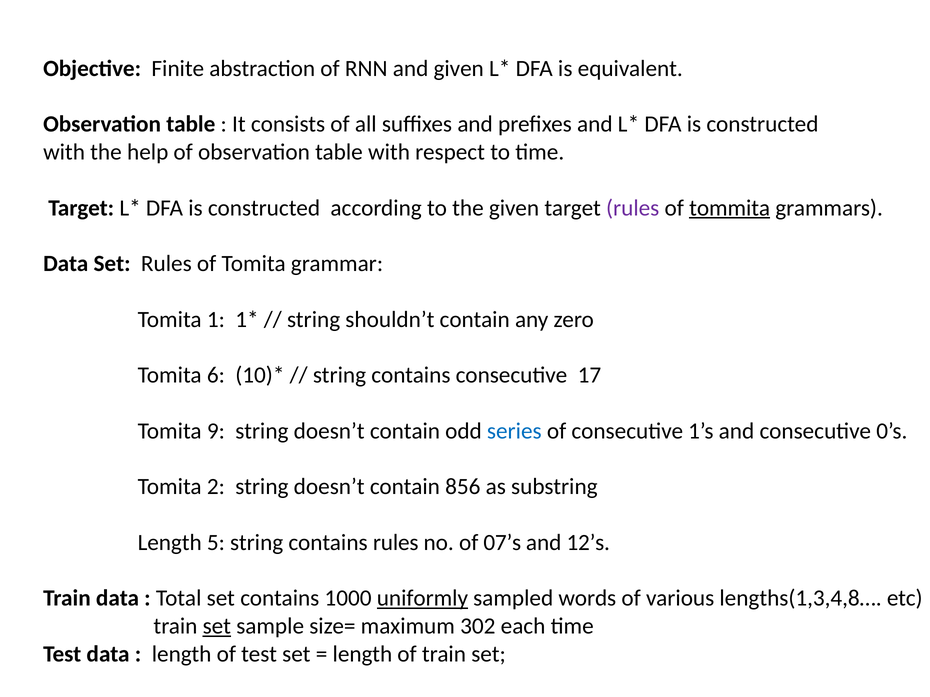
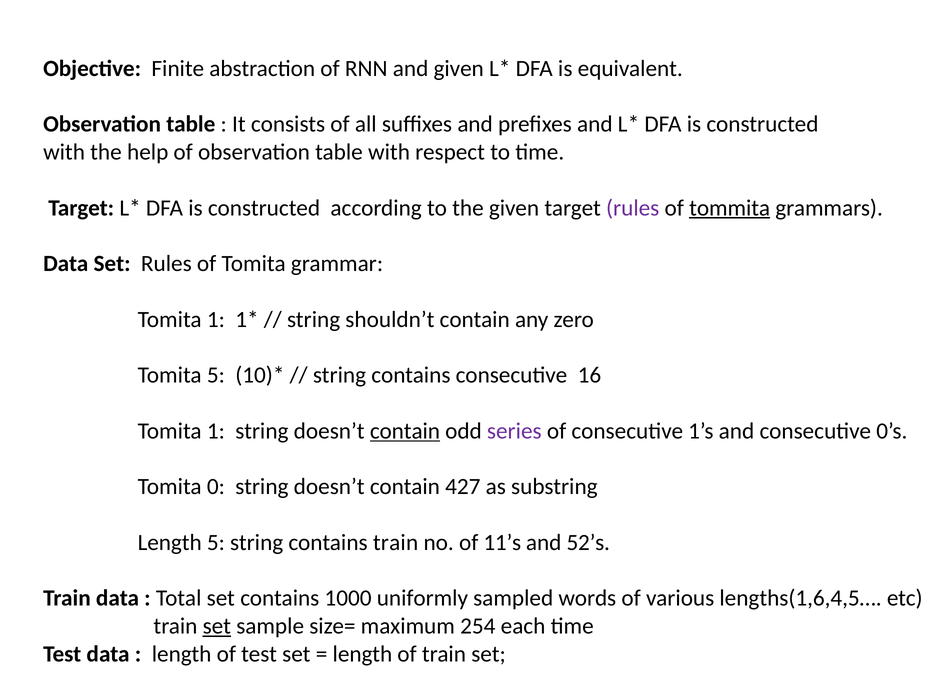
Tomita 6: 6 -> 5 (216, 375)
17: 17 -> 16 (589, 375)
9: 9 -> 1 (216, 431)
contain underline: none -> present (405, 431)
series colour: blue -> purple (514, 431)
2: 2 -> 0 (216, 487)
856: 856 -> 427 (463, 487)
contains rules: rules -> train (396, 543)
07’s: 07’s -> 11’s (502, 543)
12’s: 12’s -> 52’s (588, 543)
uniformly underline: present -> none (422, 599)
lengths(1,3,4,8…: lengths(1,3,4,8… -> lengths(1,6,4,5… (801, 599)
302: 302 -> 254 (478, 627)
